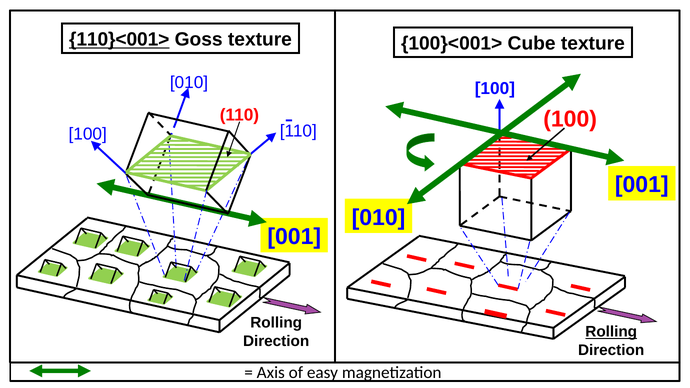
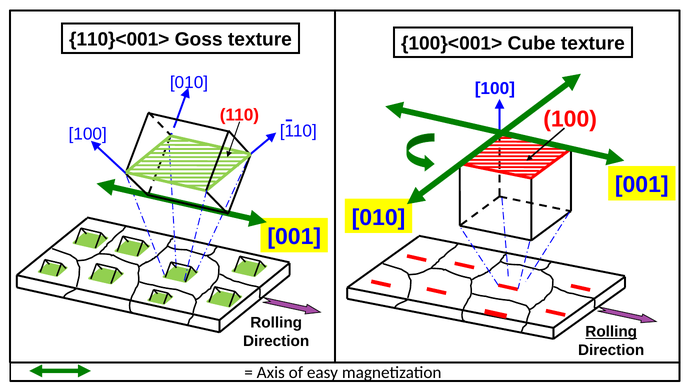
110}<001> underline: present -> none (119, 40)
